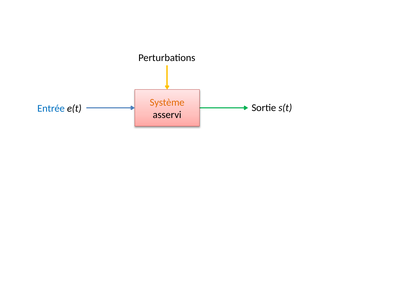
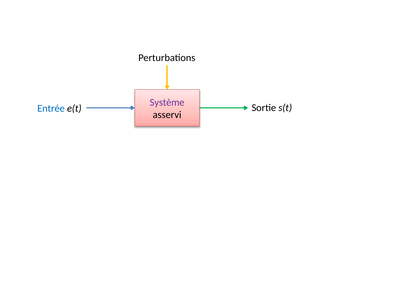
Système colour: orange -> purple (167, 102)
